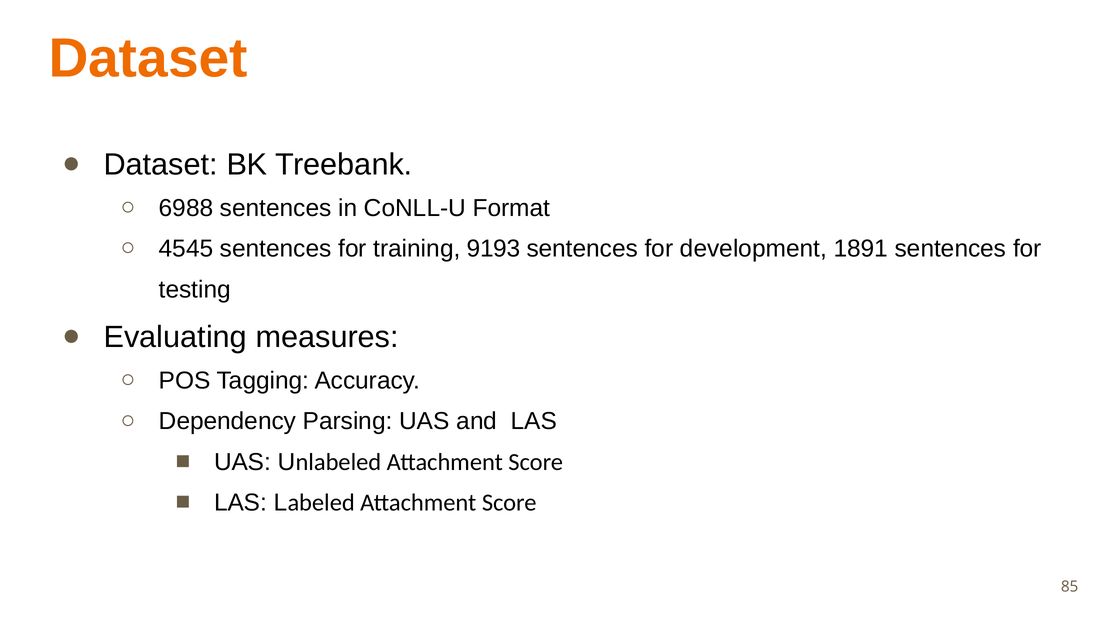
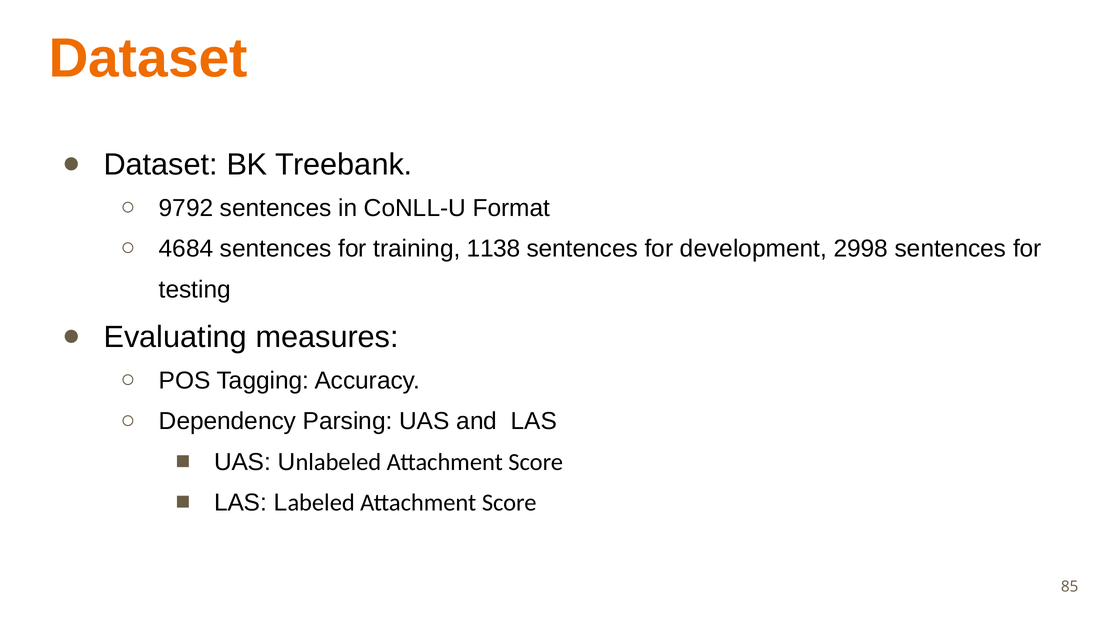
6988: 6988 -> 9792 (186, 208)
4545: 4545 -> 4684 (186, 249)
9193: 9193 -> 1138 (494, 249)
1891: 1891 -> 2998 (861, 249)
